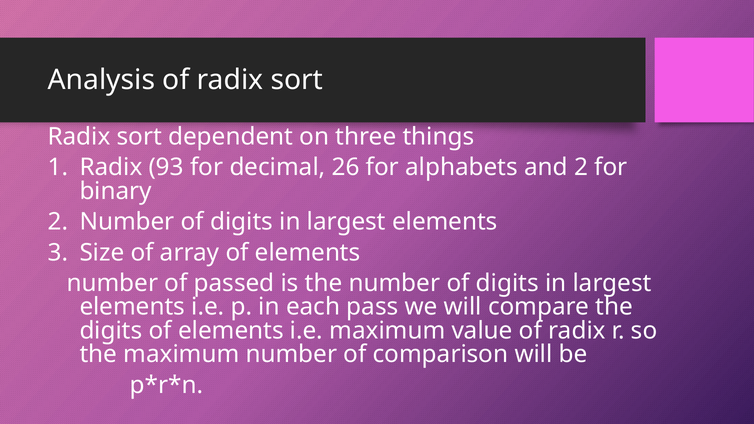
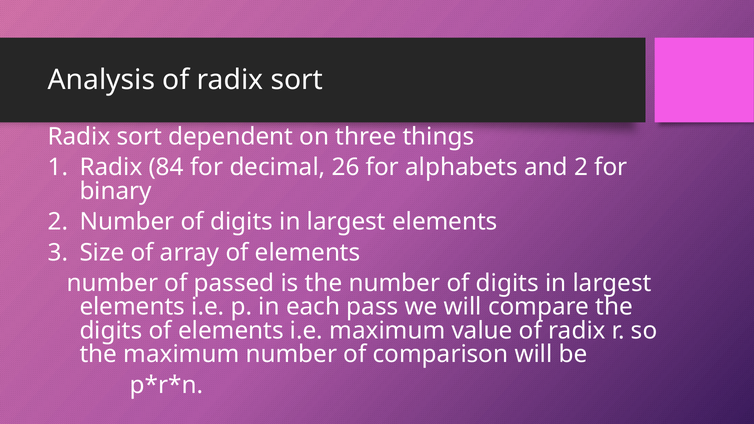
93: 93 -> 84 (166, 167)
